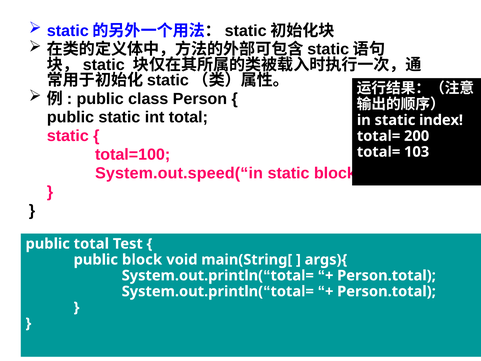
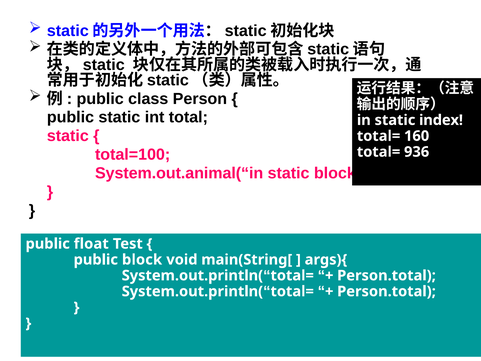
200: 200 -> 160 (417, 136)
103: 103 -> 936 (417, 152)
System.out.speed(“in: System.out.speed(“in -> System.out.animal(“in (179, 173)
public total: total -> float (91, 244)
